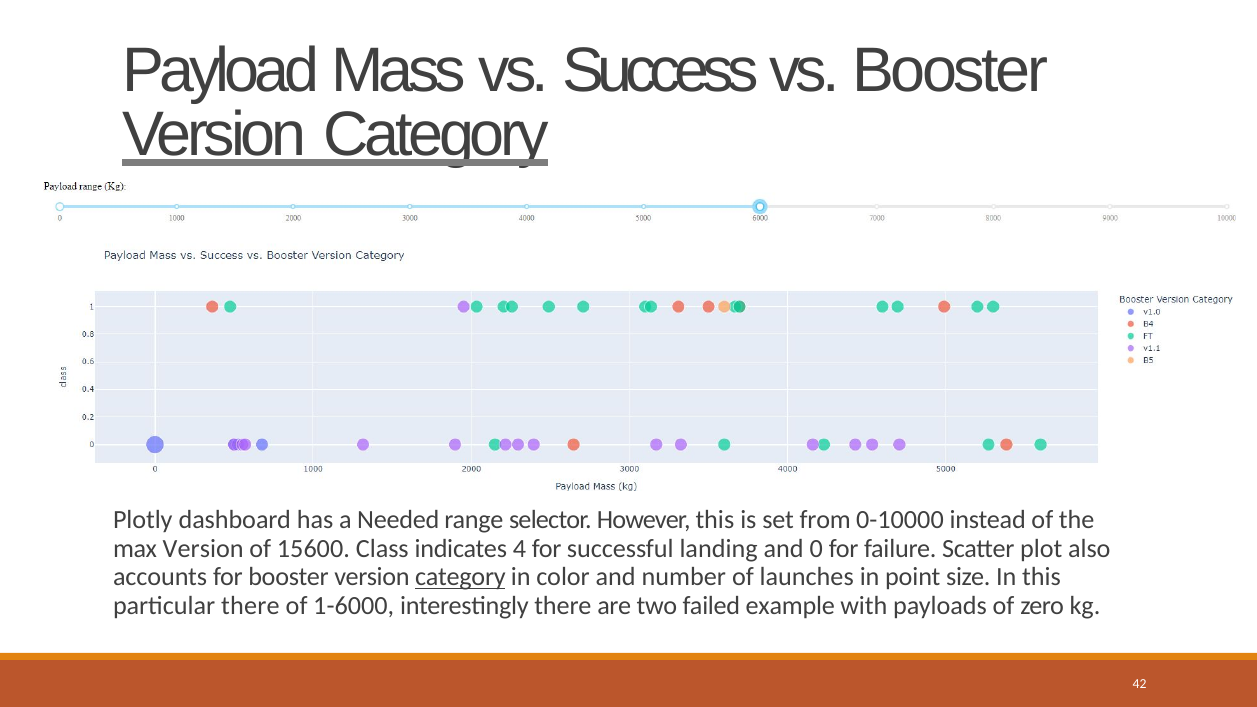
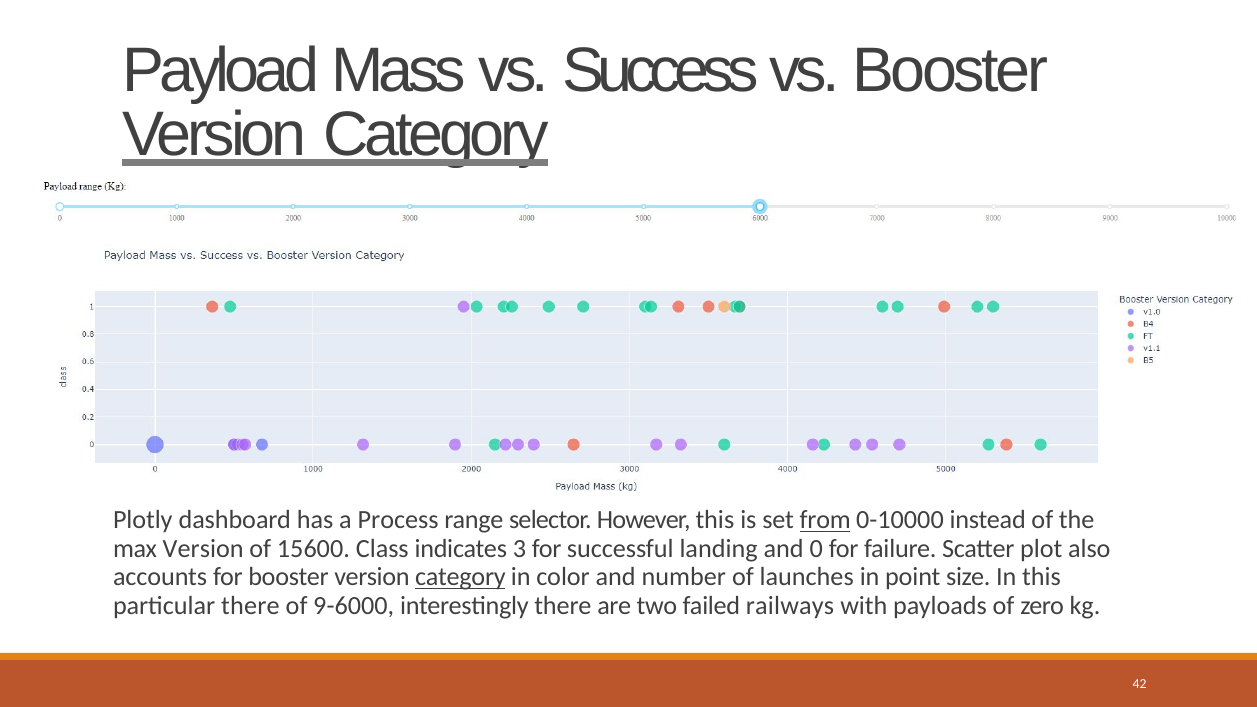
Needed: Needed -> Process (398, 520)
from underline: none -> present (825, 520)
4: 4 -> 3 (519, 549)
1-6000: 1-6000 -> 9-6000 (354, 606)
example: example -> railways (790, 606)
